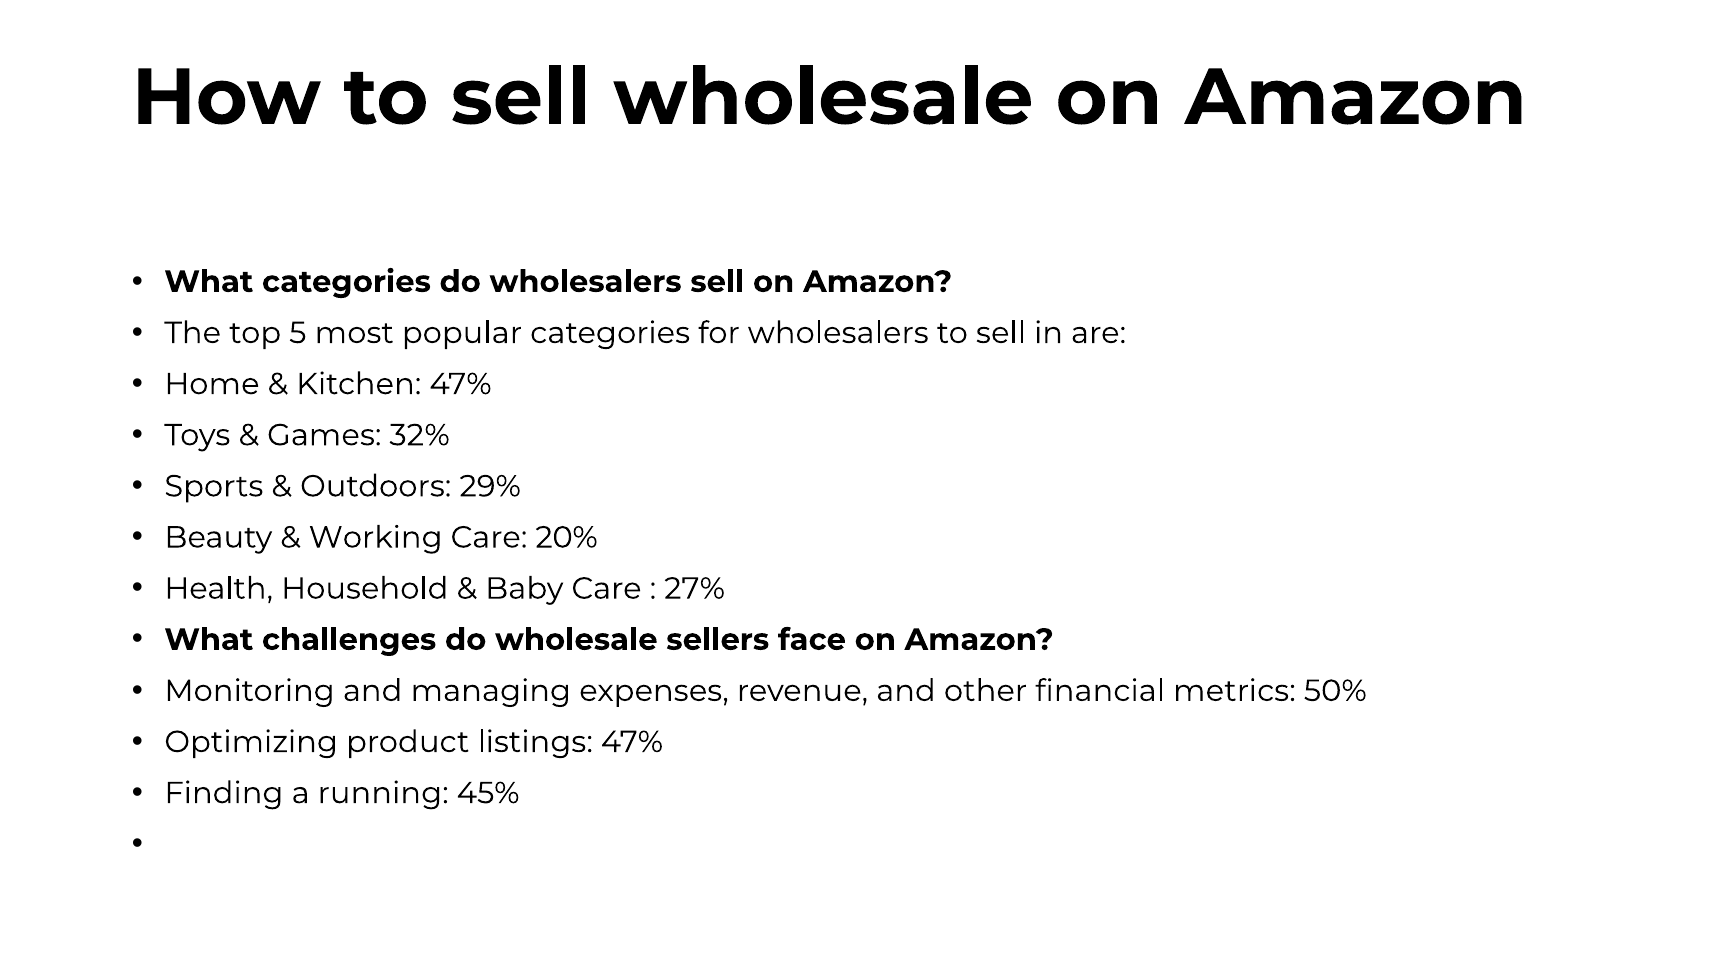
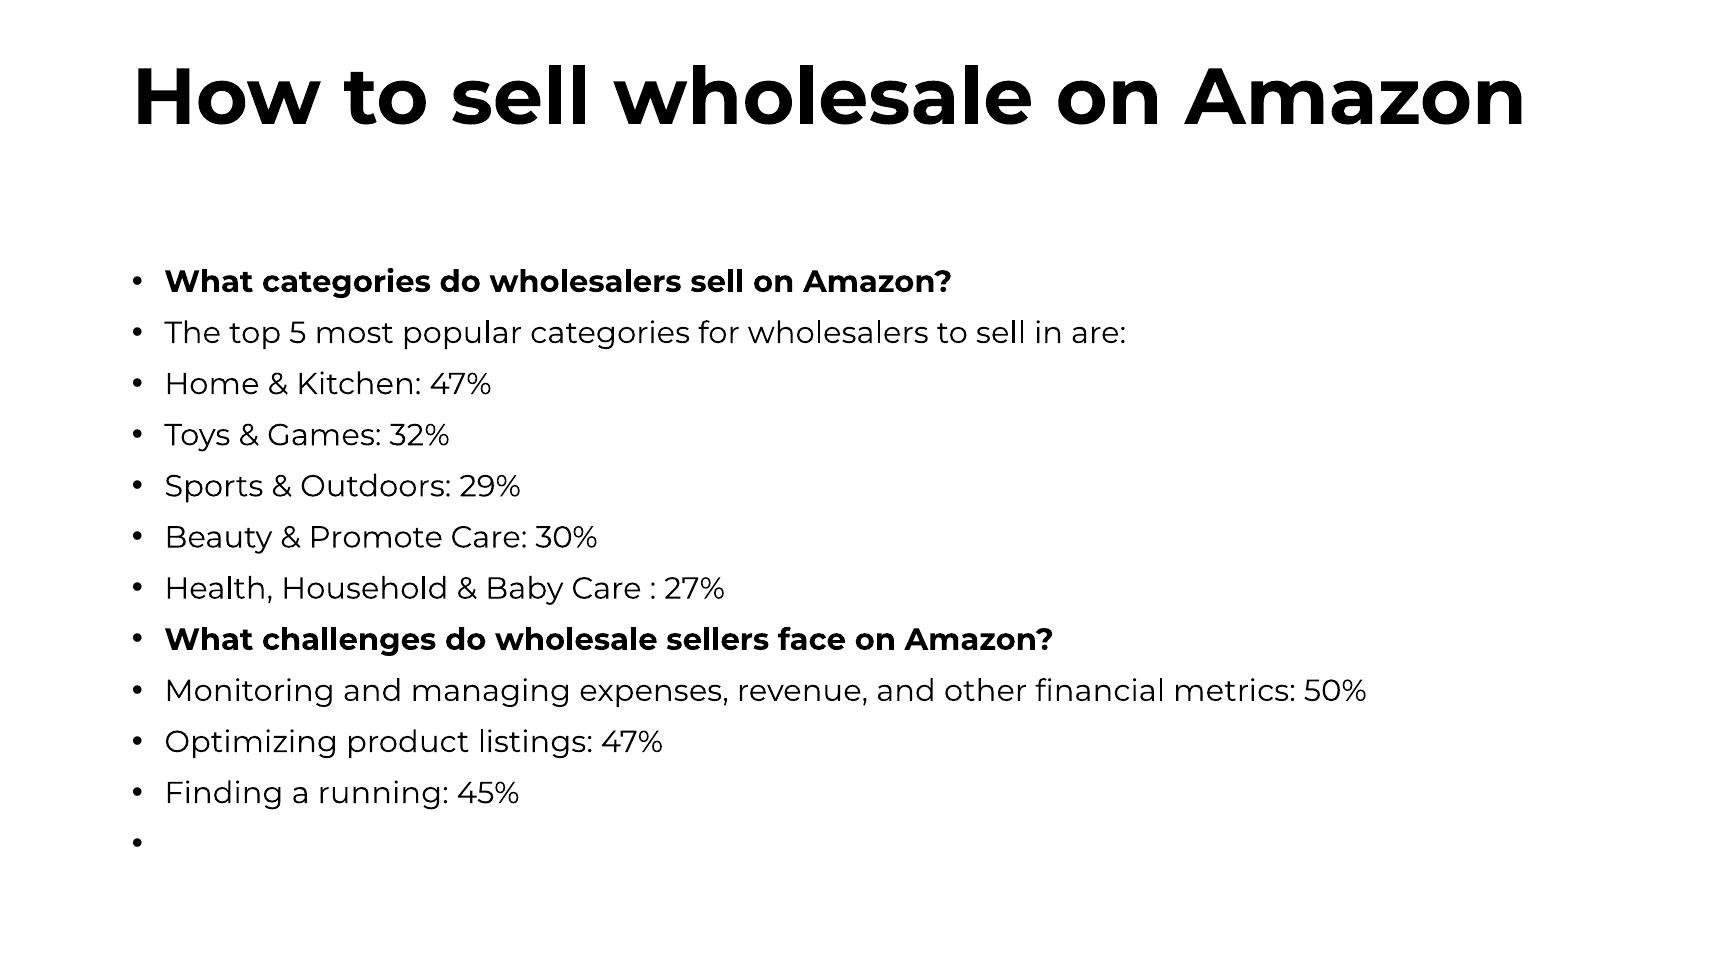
Working: Working -> Promote (376, 538)
20%: 20% -> 30% (567, 538)
